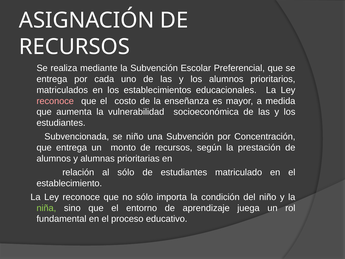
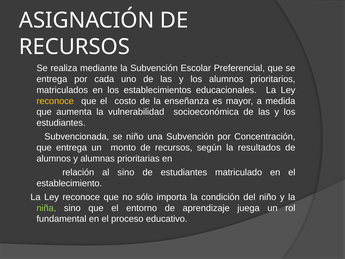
reconoce colour: pink -> yellow (55, 101)
prestación: prestación -> resultados (259, 147)
al sólo: sólo -> sino (126, 172)
